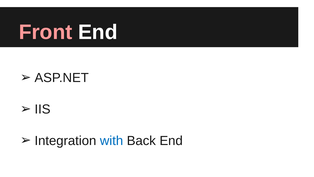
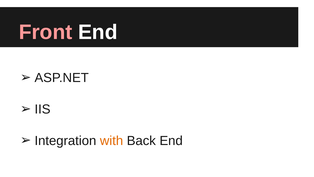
with colour: blue -> orange (112, 141)
